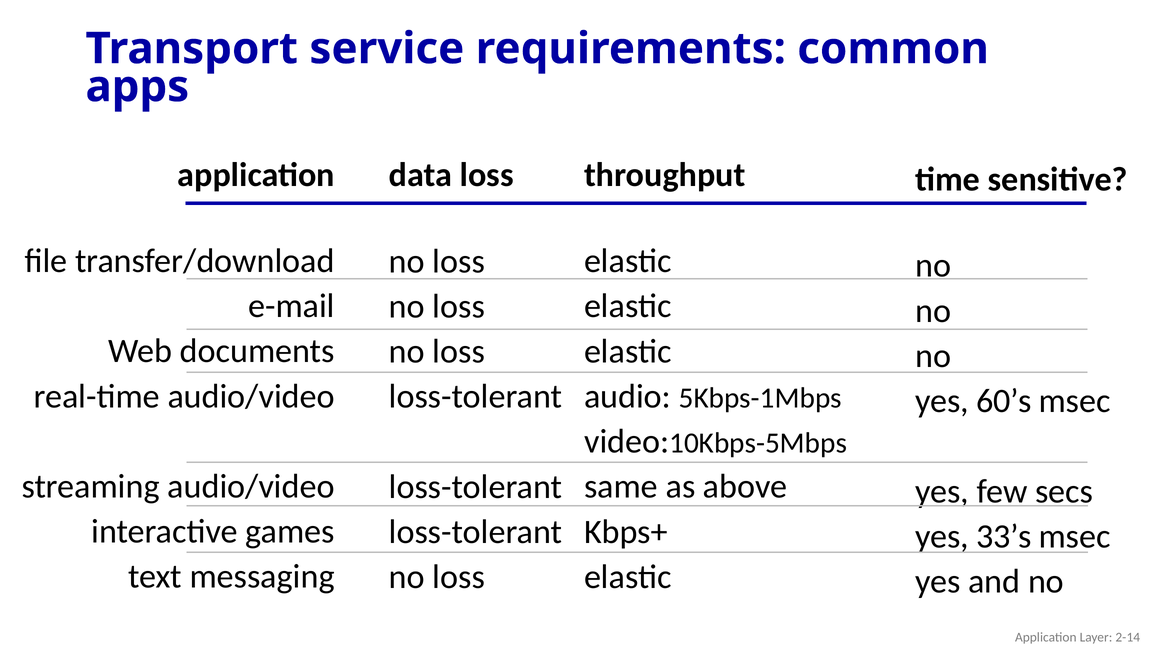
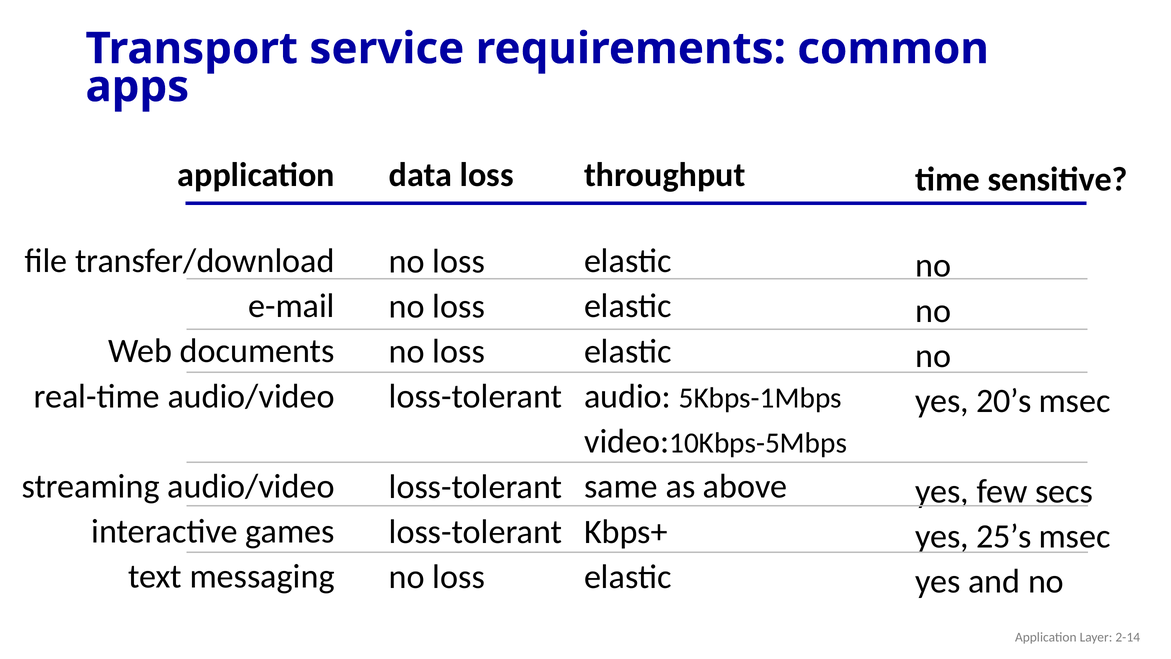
60’s: 60’s -> 20’s (1004, 401)
33’s: 33’s -> 25’s (1004, 536)
